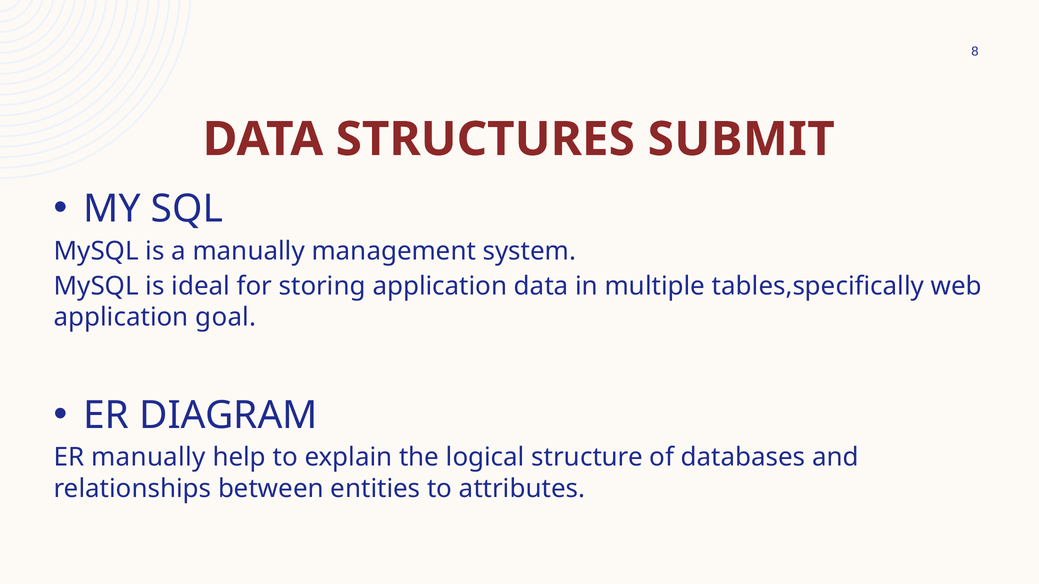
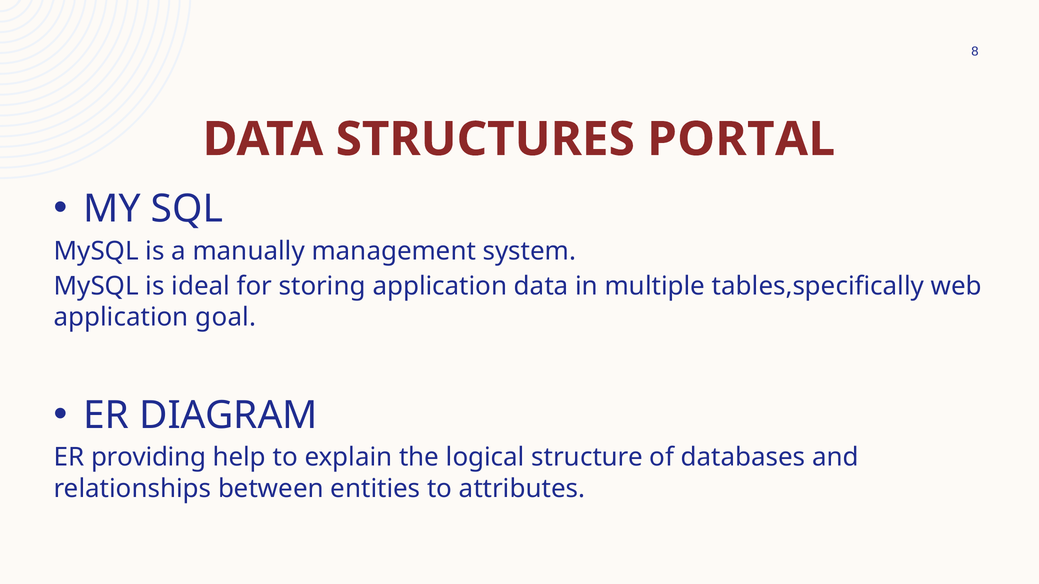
SUBMIT: SUBMIT -> PORTAL (741, 139)
ER manually: manually -> providing (149, 458)
